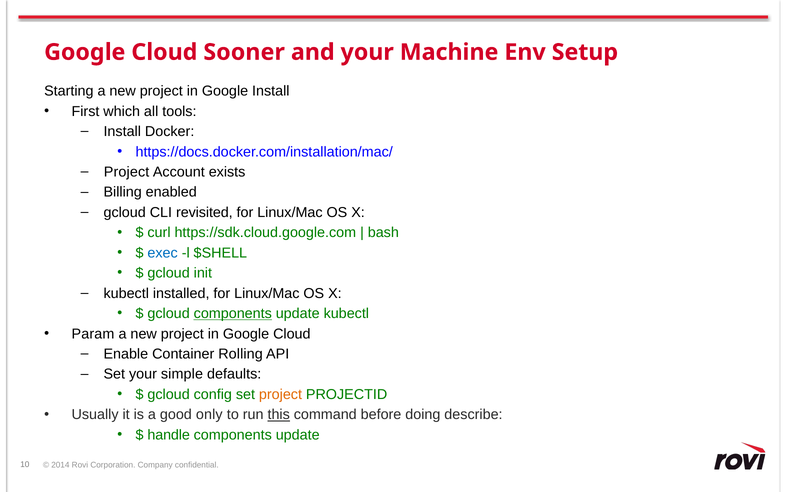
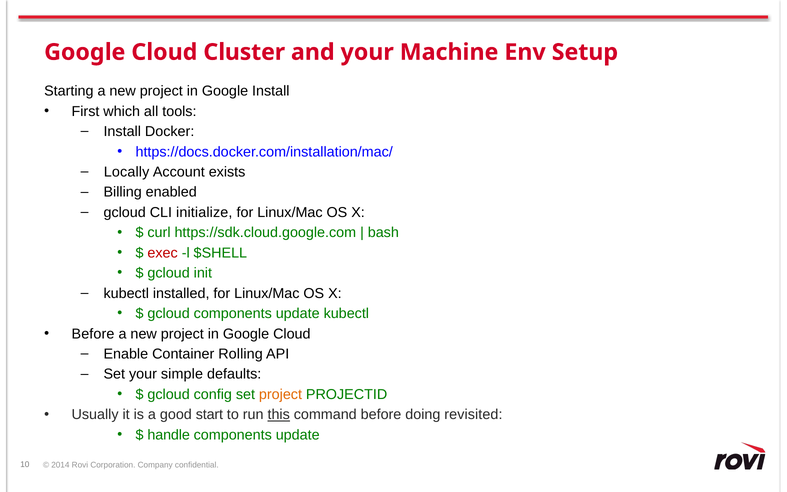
Sooner: Sooner -> Cluster (244, 52)
Project: Project -> Locally (127, 172)
revisited: revisited -> initialize (204, 212)
exec colour: blue -> red (163, 253)
components underline: present -> none (233, 313)
Param: Param -> Before (93, 334)
only: only -> start (209, 415)
describe: describe -> revisited (473, 415)
